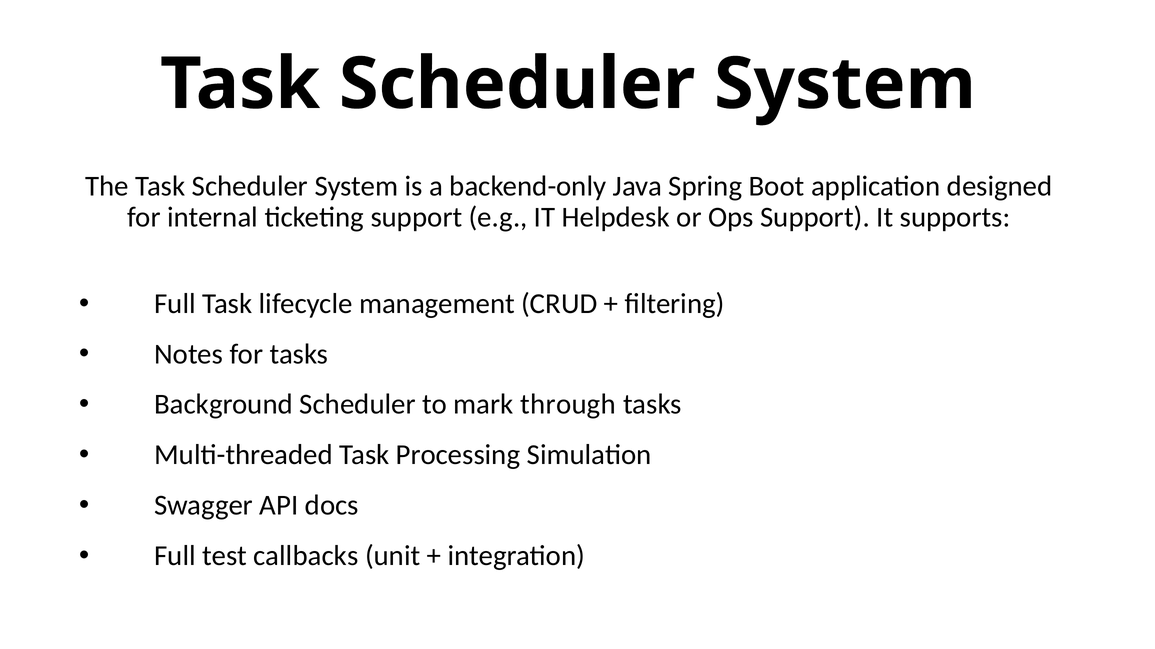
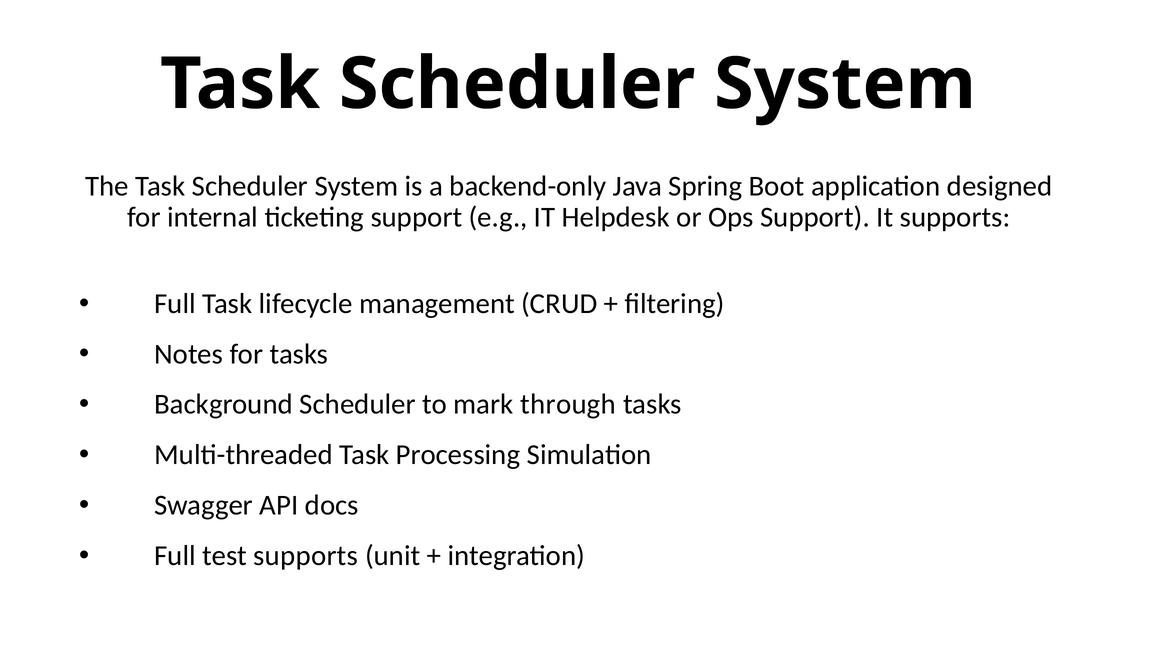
test callbacks: callbacks -> supports (306, 556)
